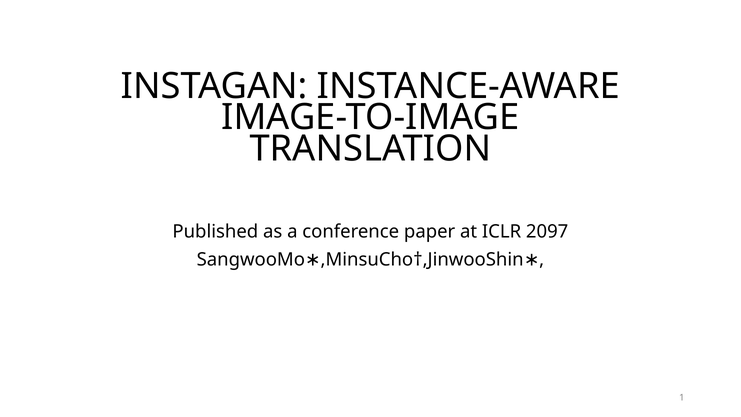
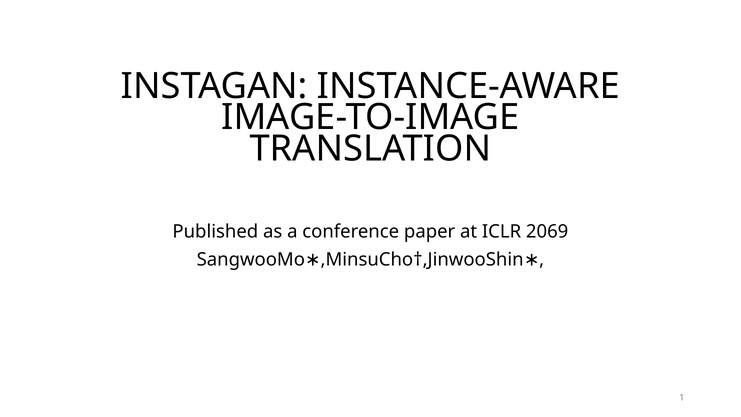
2097: 2097 -> 2069 (547, 232)
